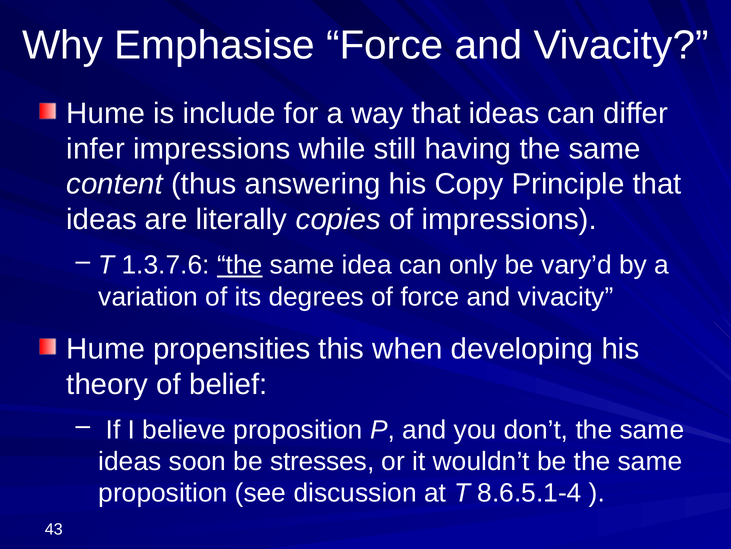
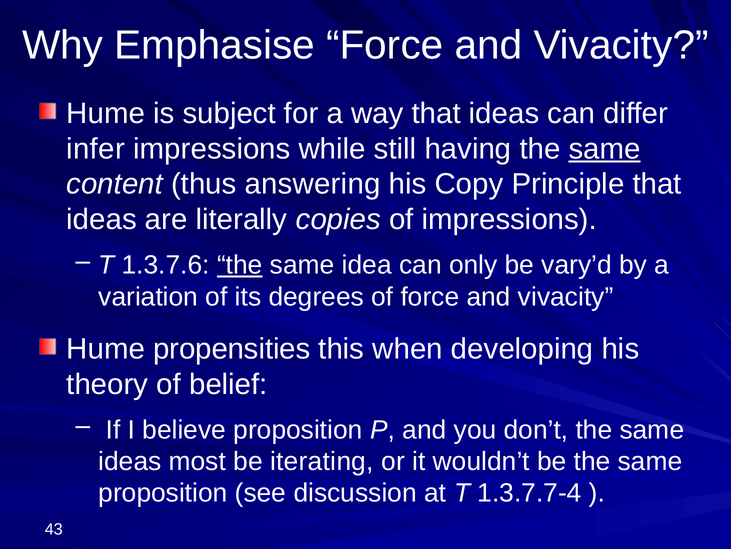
include: include -> subject (229, 113)
same underline: none -> present (605, 149)
soon: soon -> most (197, 461)
stresses: stresses -> iterating (322, 461)
8.6.5.1-4: 8.6.5.1-4 -> 1.3.7.7-4 (530, 493)
